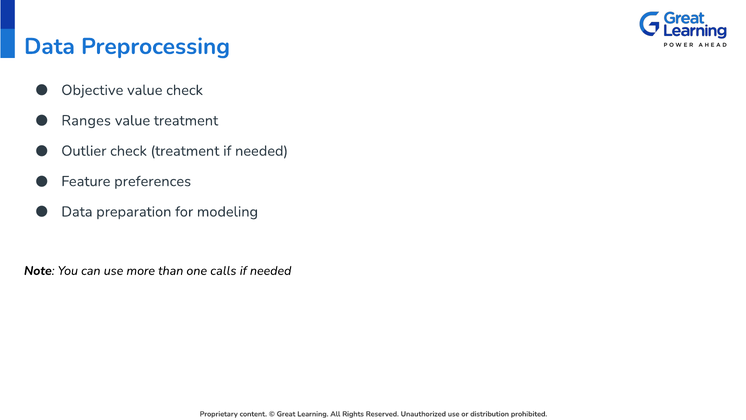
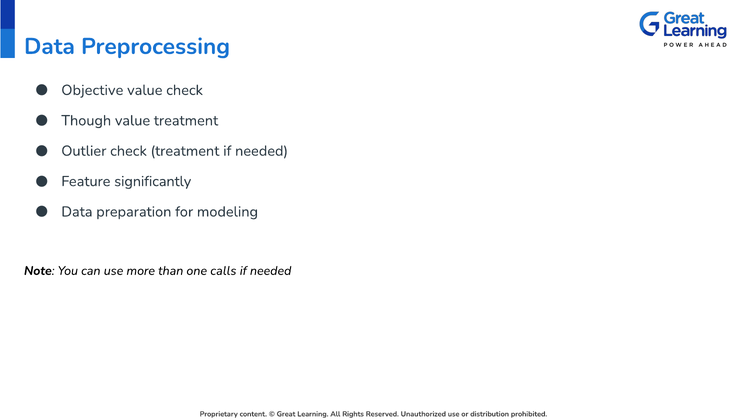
Ranges: Ranges -> Though (86, 120)
preferences: preferences -> significantly (153, 181)
